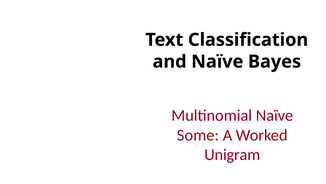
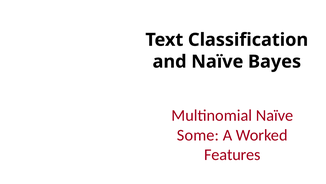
Unigram: Unigram -> Features (232, 154)
